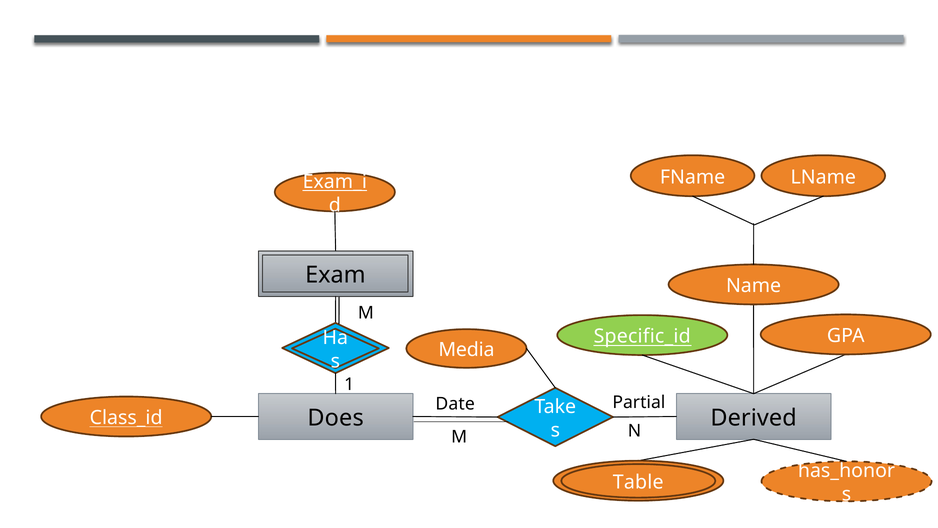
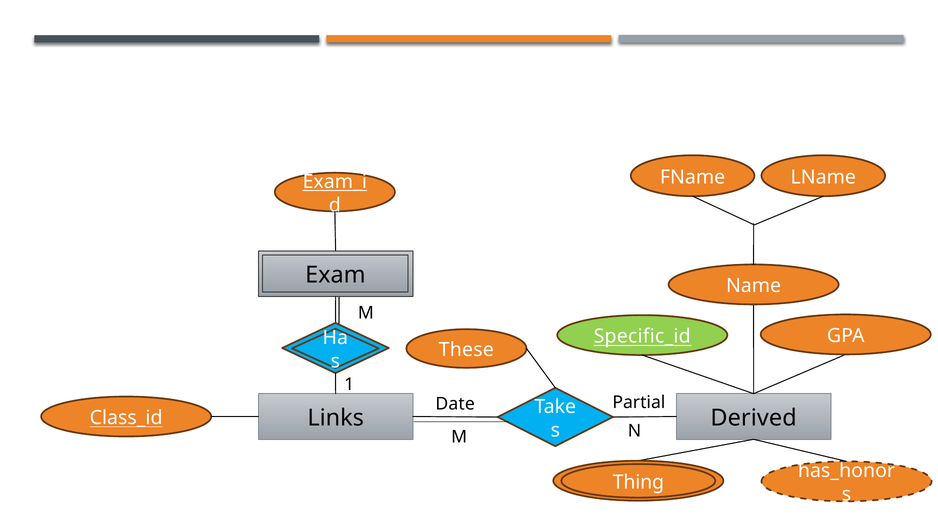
Media: Media -> These (466, 350)
Does: Does -> Links (336, 418)
Table: Table -> Thing (638, 482)
